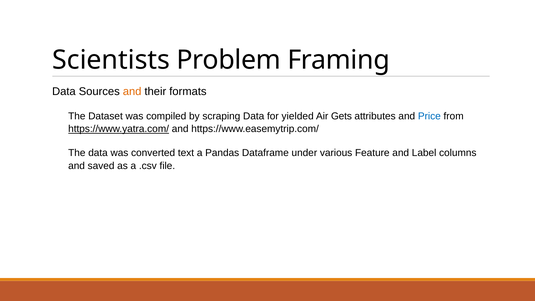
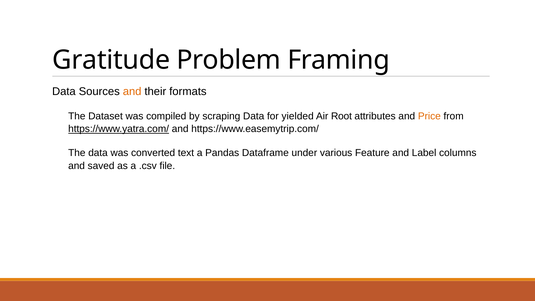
Scientists: Scientists -> Gratitude (111, 60)
Gets: Gets -> Root (341, 116)
Price colour: blue -> orange (429, 116)
